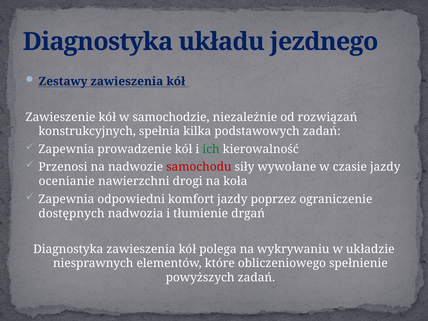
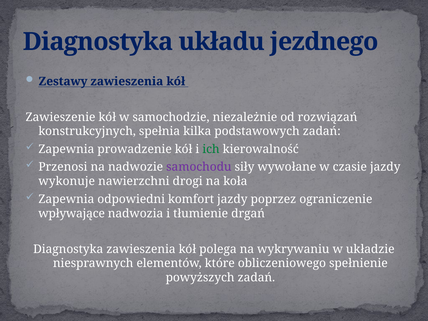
samochodu colour: red -> purple (199, 167)
ocenianie: ocenianie -> wykonuje (67, 181)
dostępnych: dostępnych -> wpływające (72, 213)
